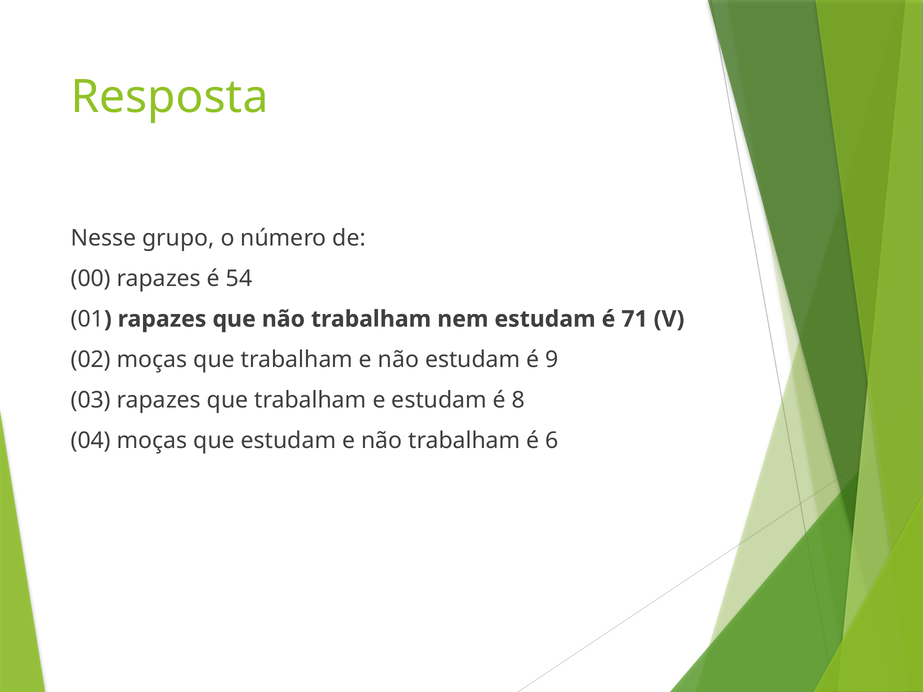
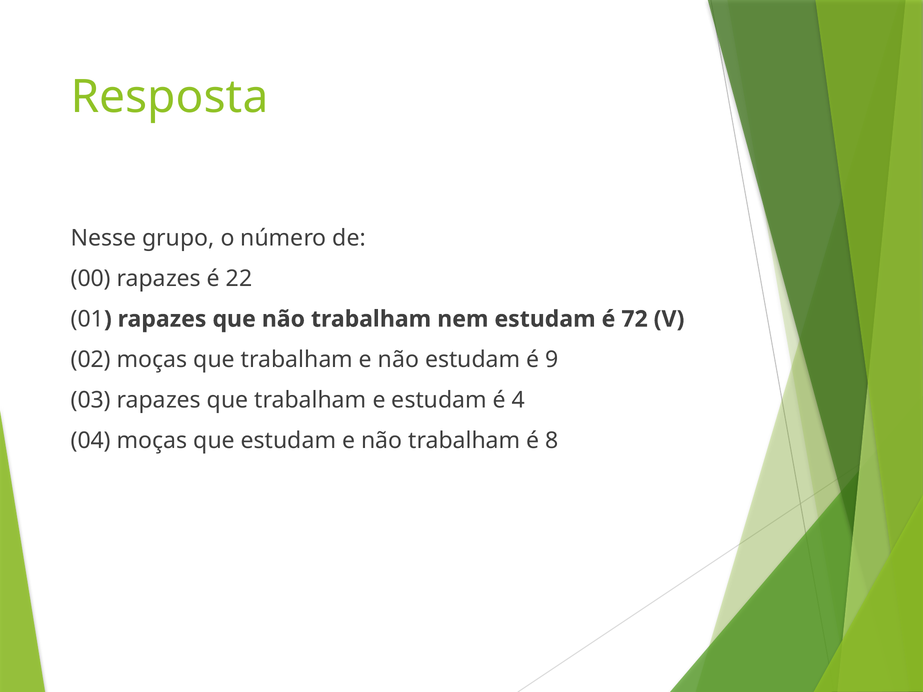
54: 54 -> 22 (239, 279)
71: 71 -> 72 (635, 319)
8: 8 -> 4 (518, 400)
6: 6 -> 8 (552, 441)
